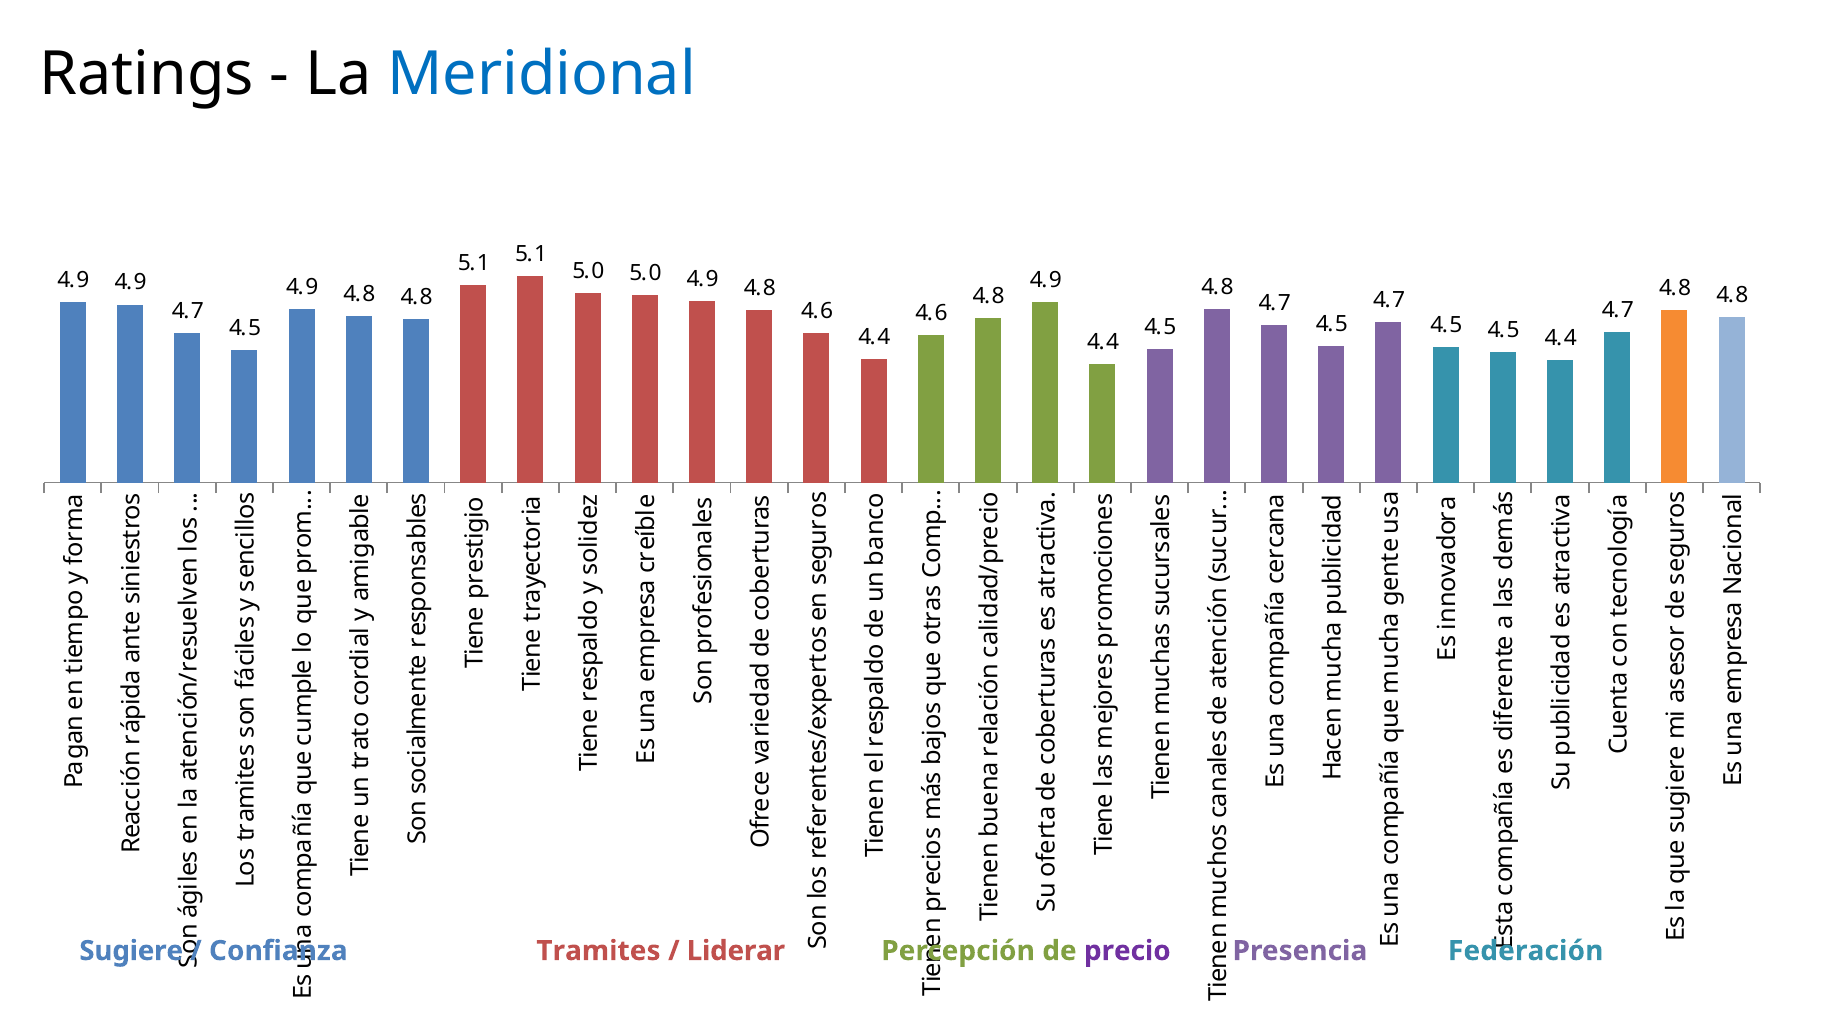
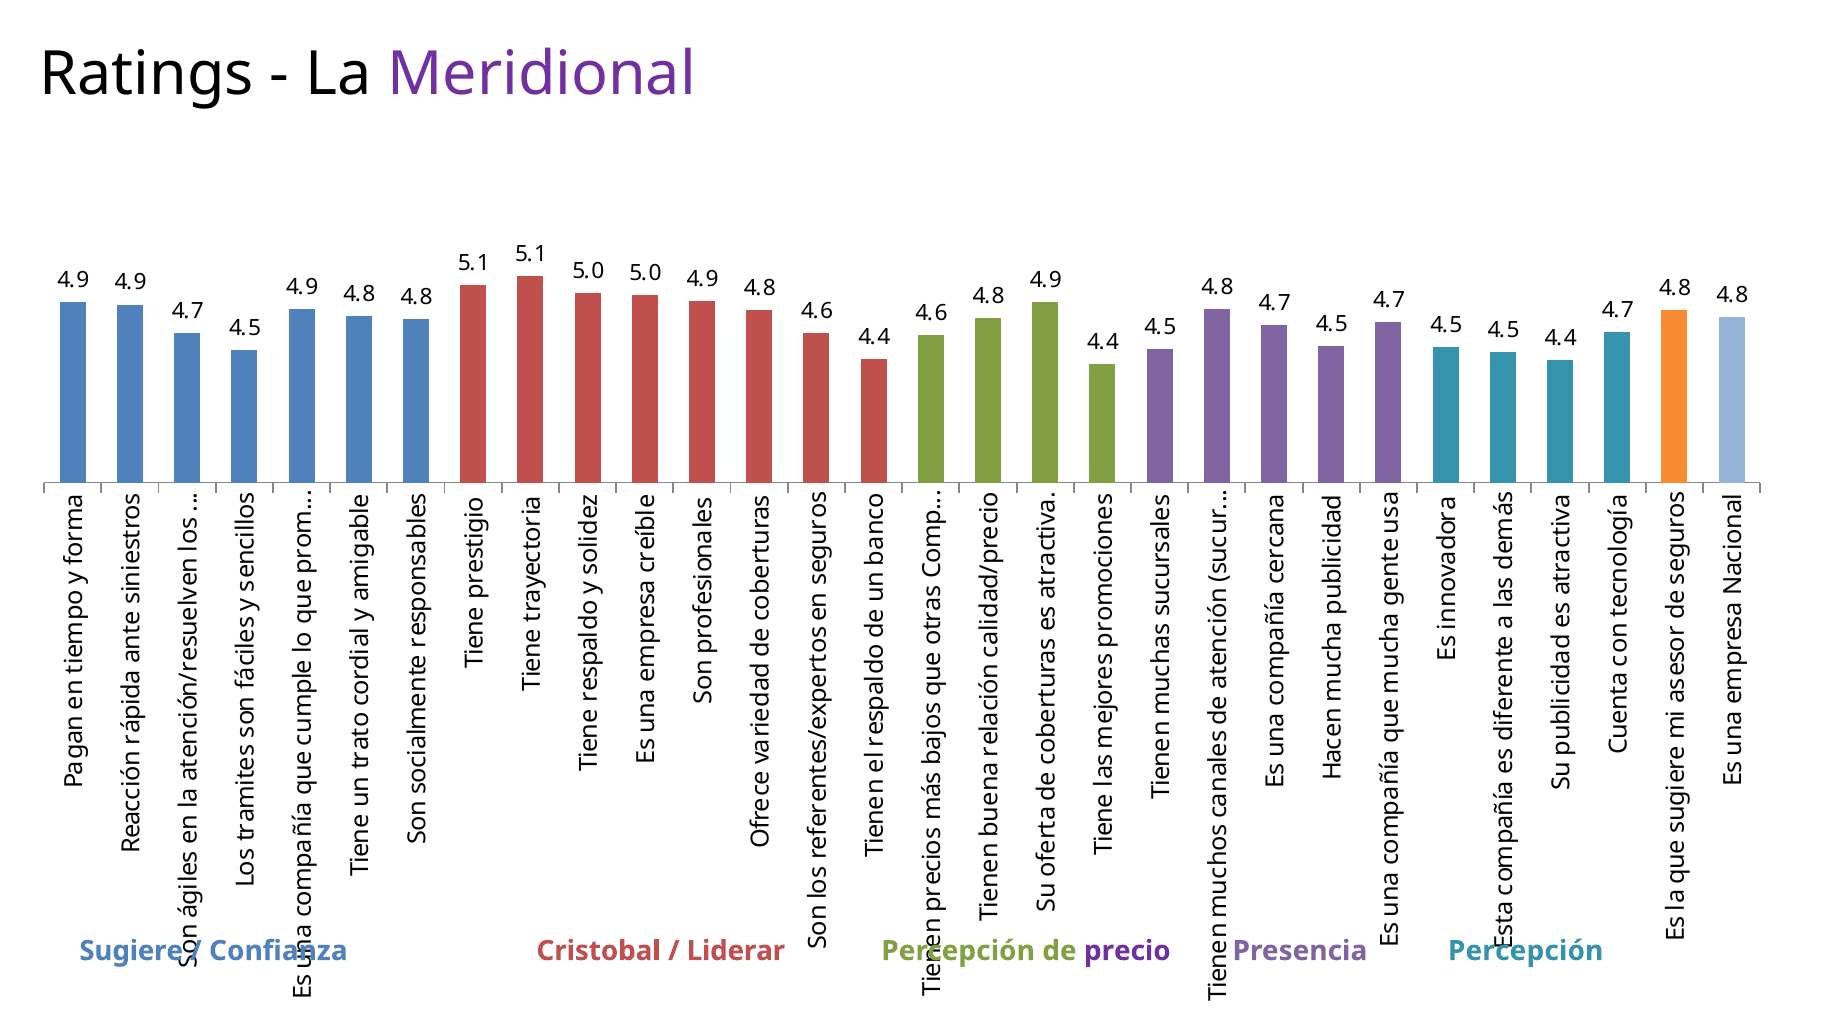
Meridional colour: blue -> purple (542, 75)
Tramites: Tramites -> Cristobal (599, 951)
Presencia Federación: Federación -> Percepción (1526, 951)
